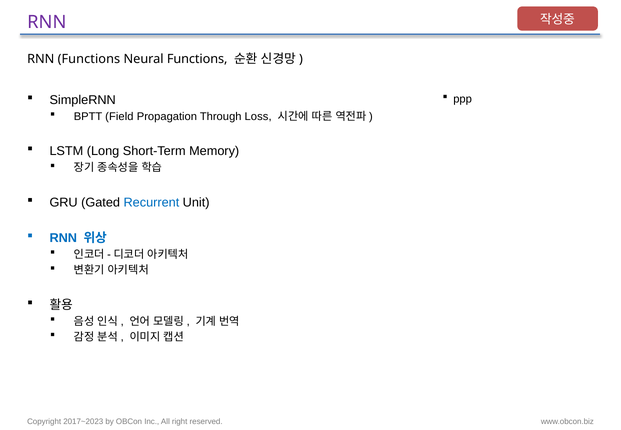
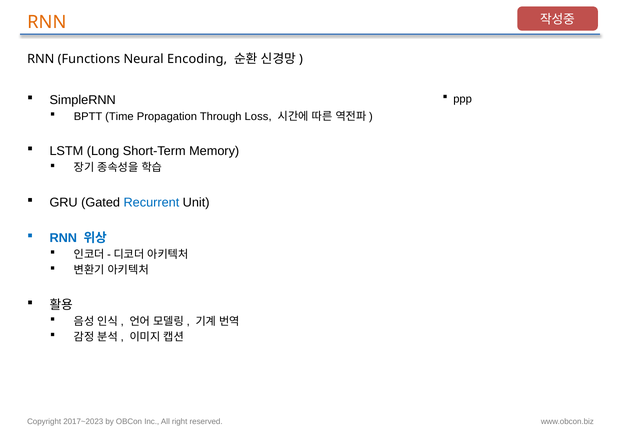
RNN colour: purple -> orange (47, 22)
Neural Functions: Functions -> Encoding (197, 59)
Field: Field -> Time (119, 116)
